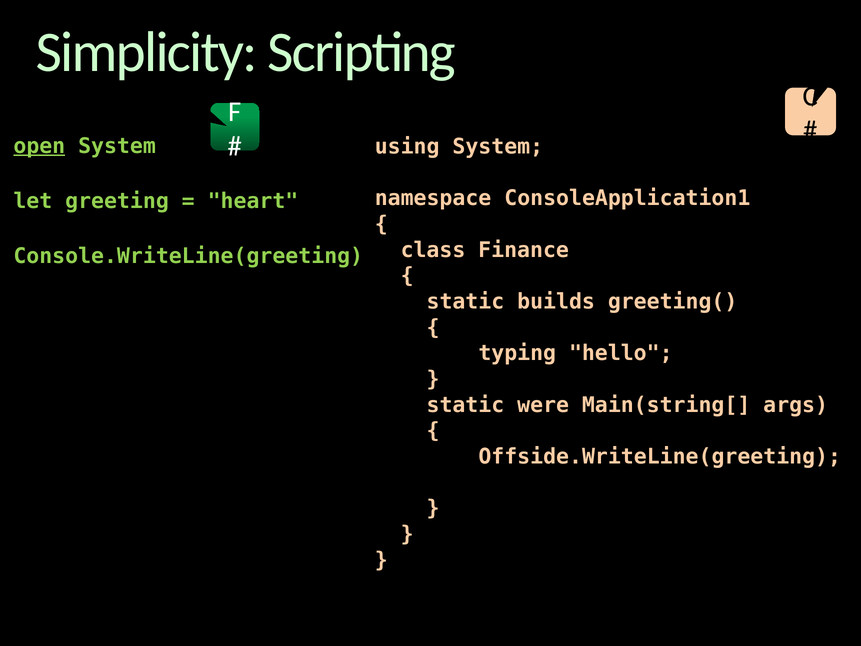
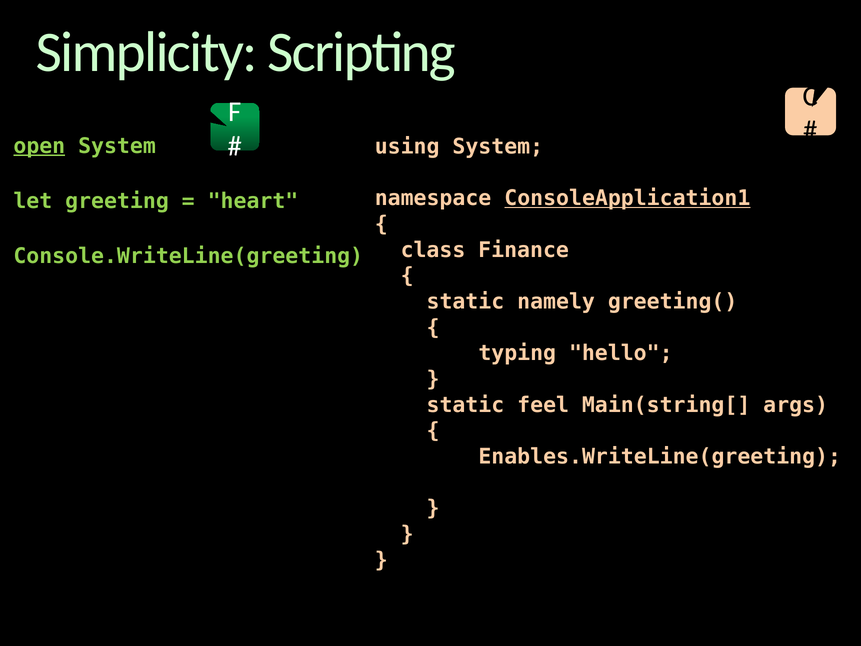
ConsoleApplication1 underline: none -> present (627, 198)
builds: builds -> namely (556, 301)
were: were -> feel (543, 405)
Offside.WriteLine(greeting: Offside.WriteLine(greeting -> Enables.WriteLine(greeting (660, 456)
